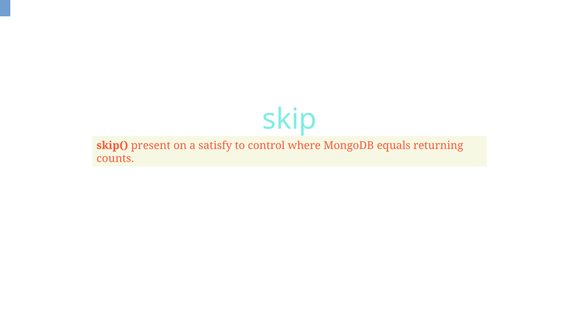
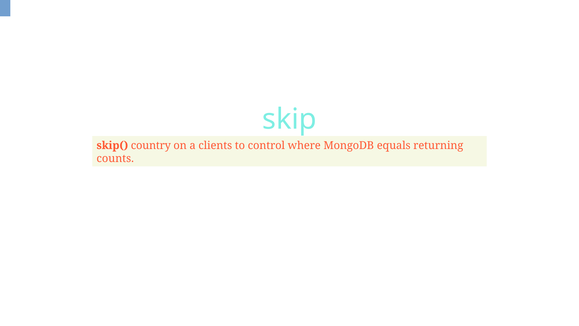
present: present -> country (151, 145)
satisfy: satisfy -> clients (215, 145)
